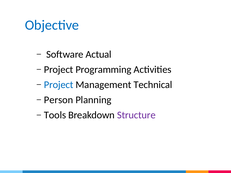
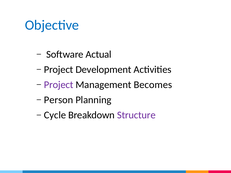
Programming: Programming -> Development (103, 70)
Project colour: blue -> purple (59, 85)
Technical: Technical -> Becomes (153, 85)
Tools: Tools -> Cycle (55, 115)
